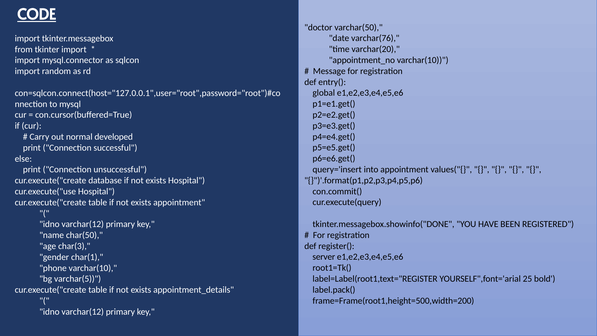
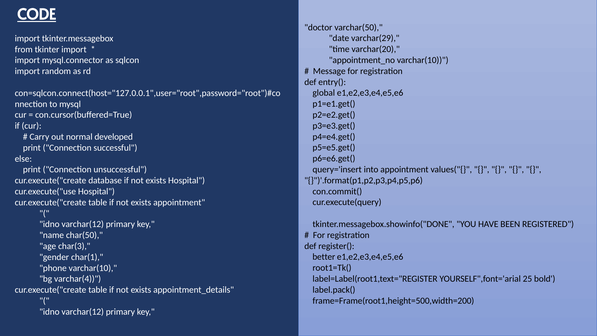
varchar(76: varchar(76 -> varchar(29 (375, 38)
server: server -> better (324, 257)
varchar(5: varchar(5 -> varchar(4 (78, 279)
